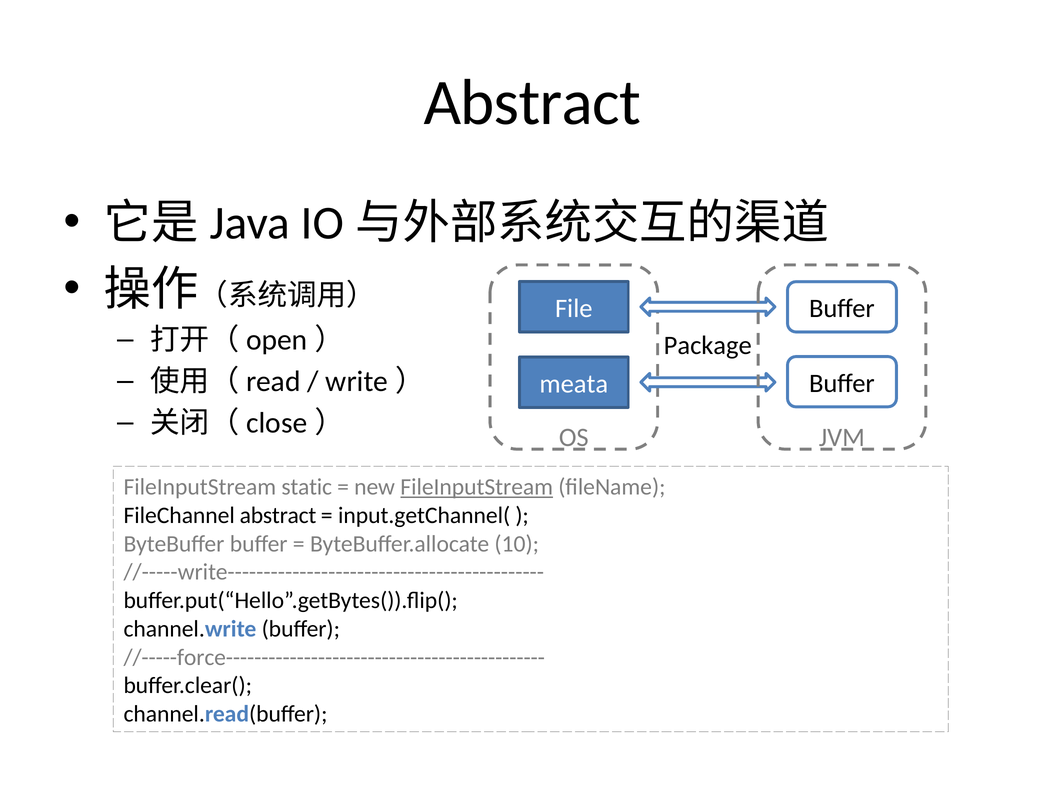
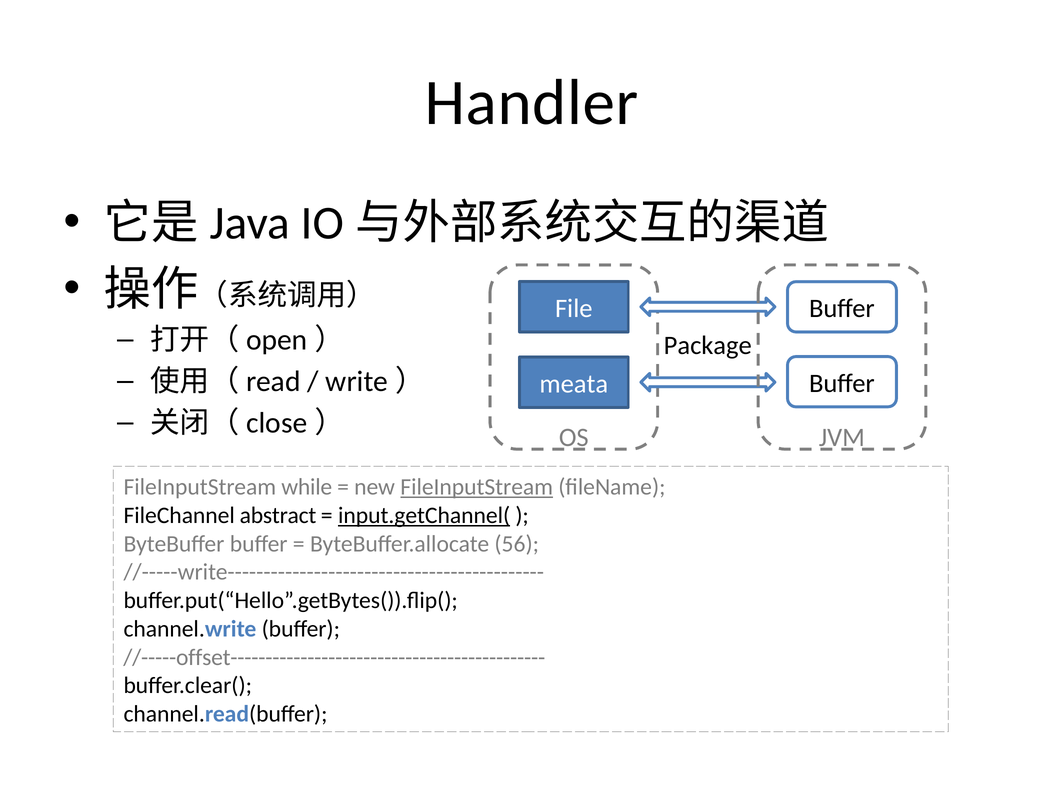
Abstract: Abstract -> Handler (531, 103)
static: static -> while (307, 487)
input.getChannel( underline: none -> present (424, 515)
10: 10 -> 56 (517, 544)
//-----force---------------------------------------------: //-----force--------------------------------------------- -> //-----offset--------------------------------------------- (334, 657)
